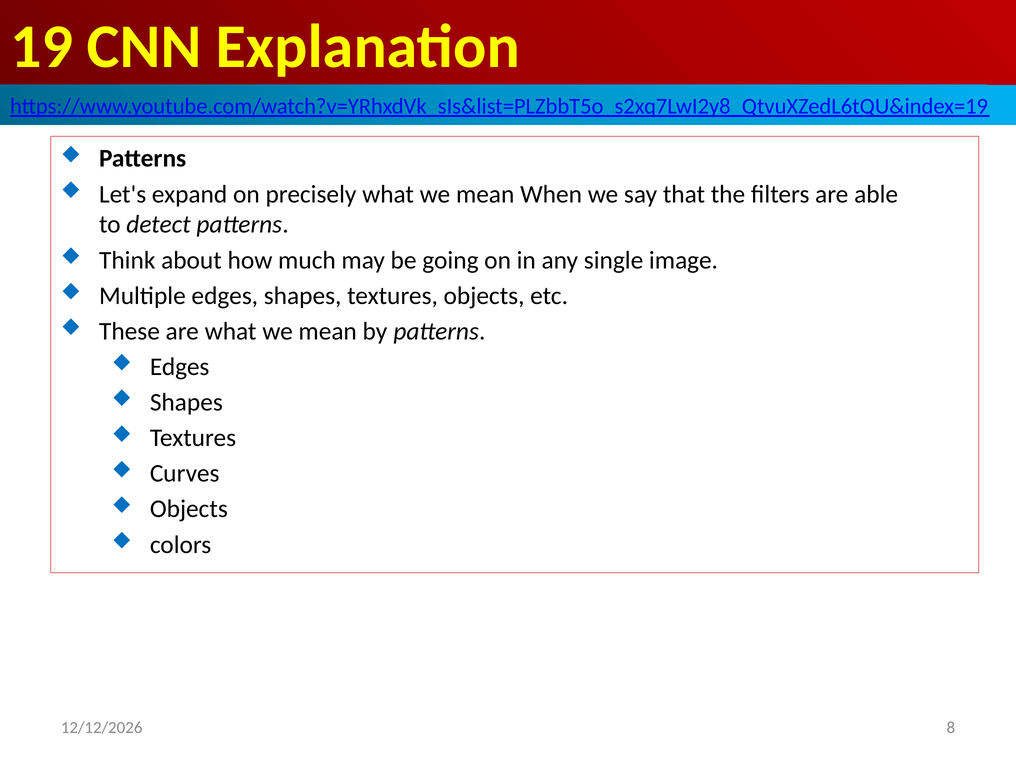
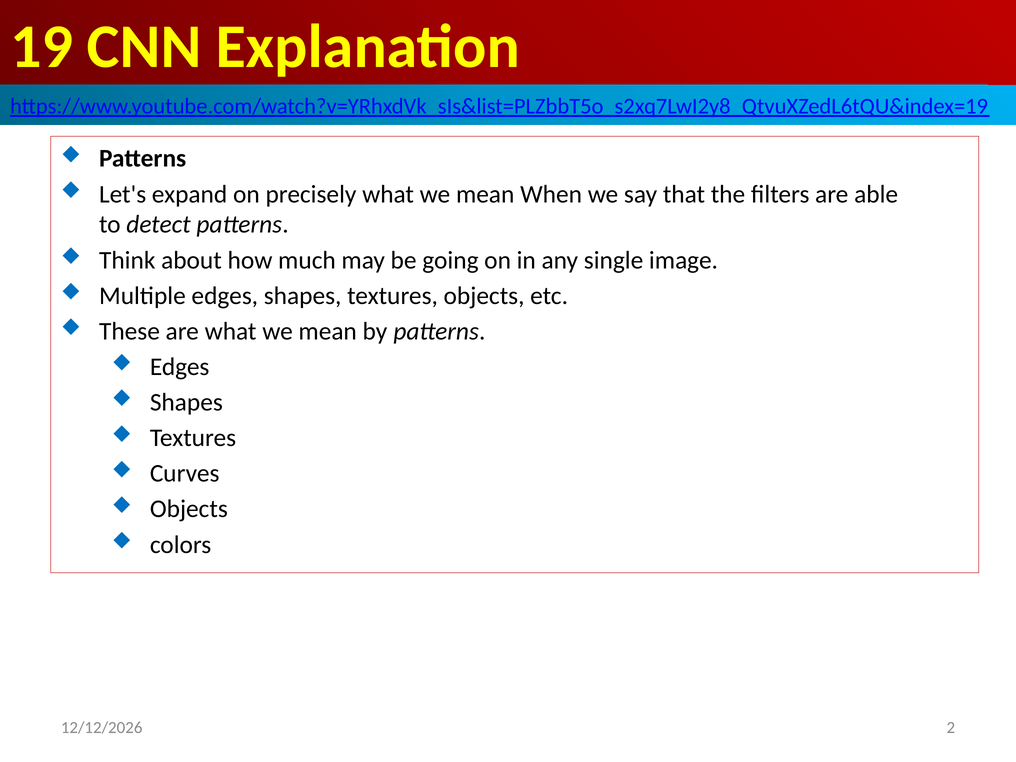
8: 8 -> 2 (951, 728)
